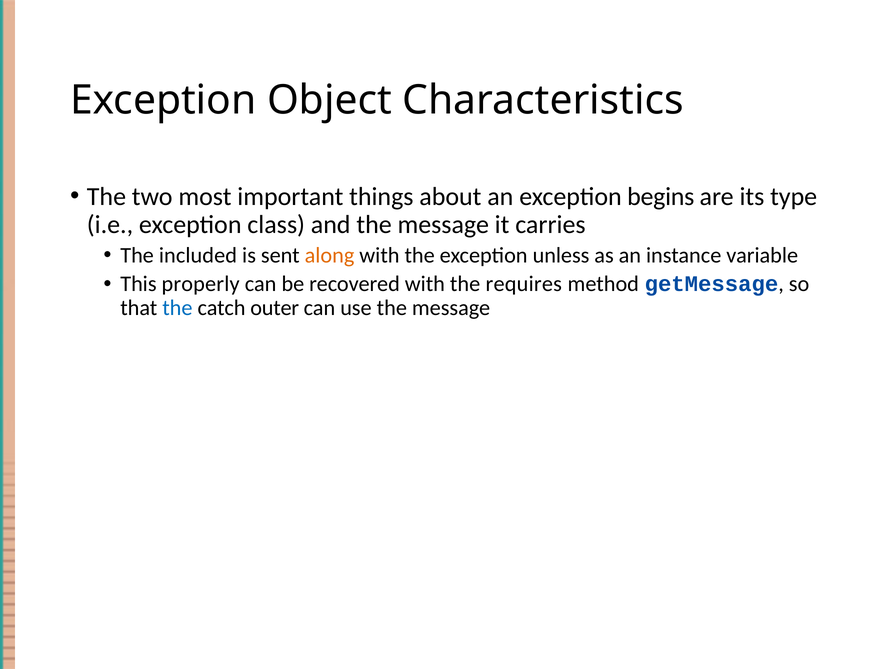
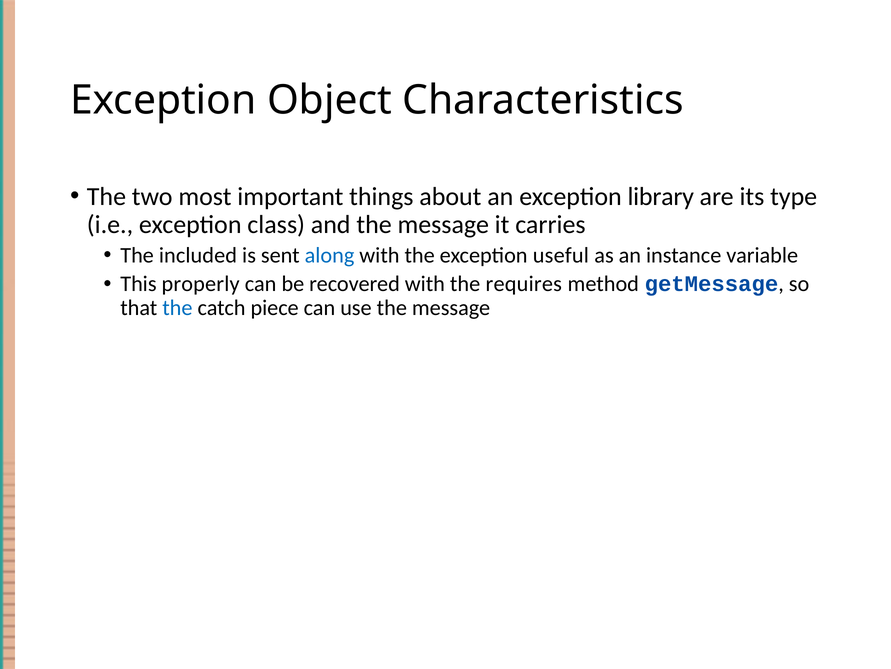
begins: begins -> library (661, 196)
along colour: orange -> blue (330, 255)
unless: unless -> useful (561, 255)
outer: outer -> piece (275, 308)
